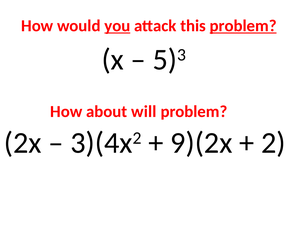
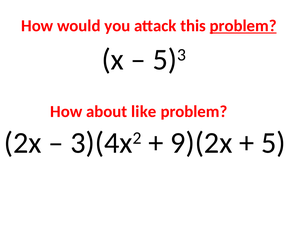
you underline: present -> none (117, 26)
will: will -> like (144, 112)
2: 2 -> 5 (273, 143)
